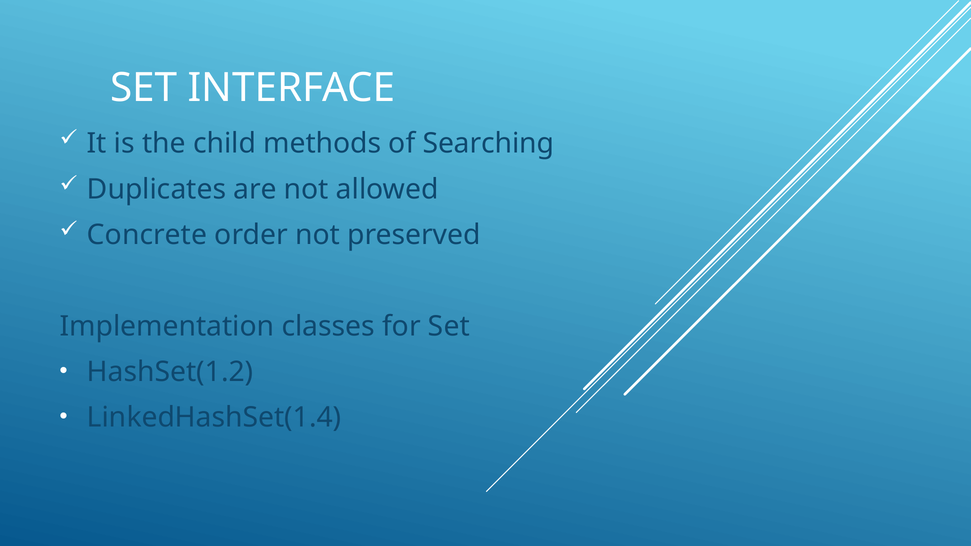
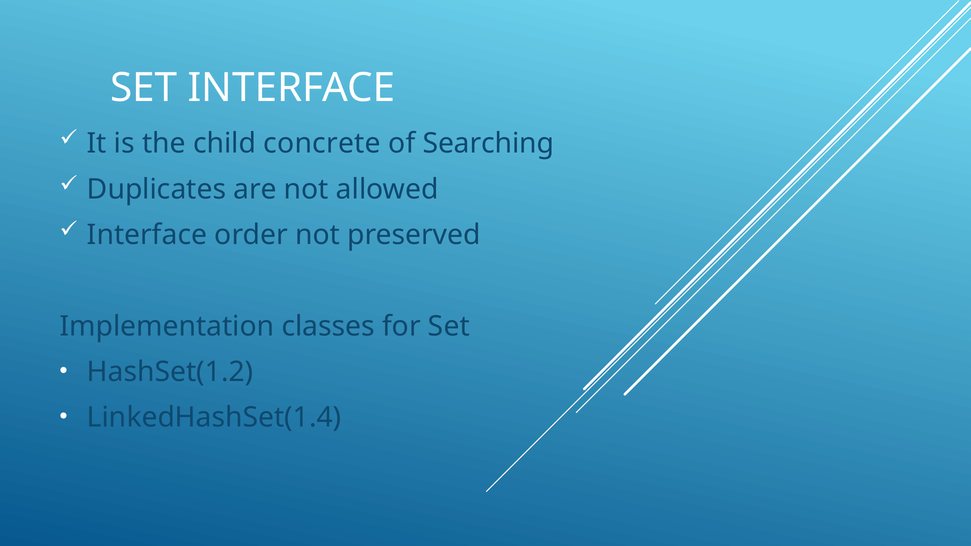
methods: methods -> concrete (322, 144)
Concrete: Concrete -> Interface (147, 235)
